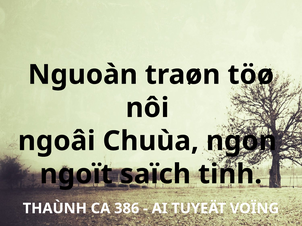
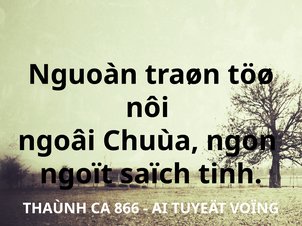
386: 386 -> 866 (127, 209)
